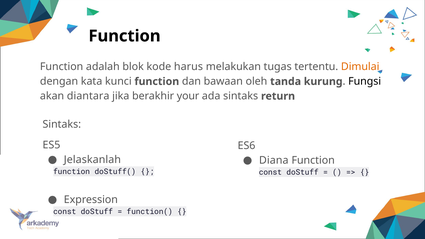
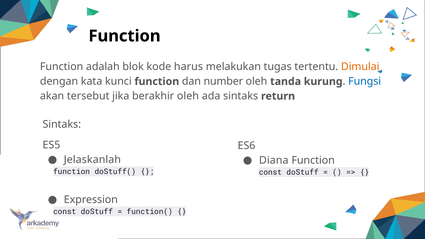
bawaan: bawaan -> number (223, 81)
Fungsi colour: black -> blue (365, 81)
diantara: diantara -> tersebut (88, 96)
berakhir your: your -> oleh (188, 96)
